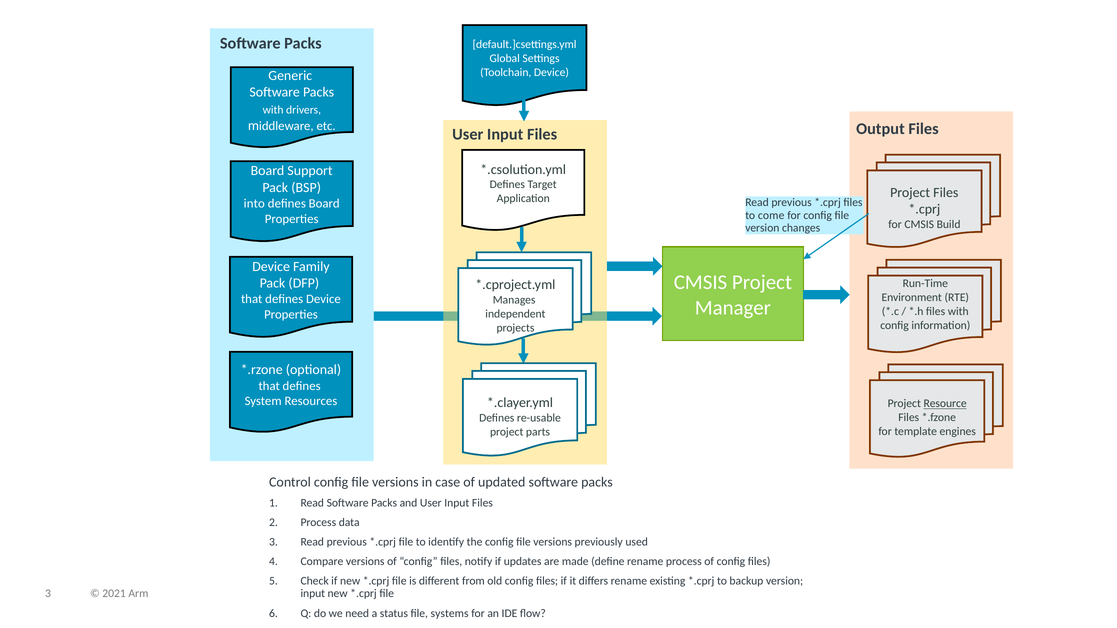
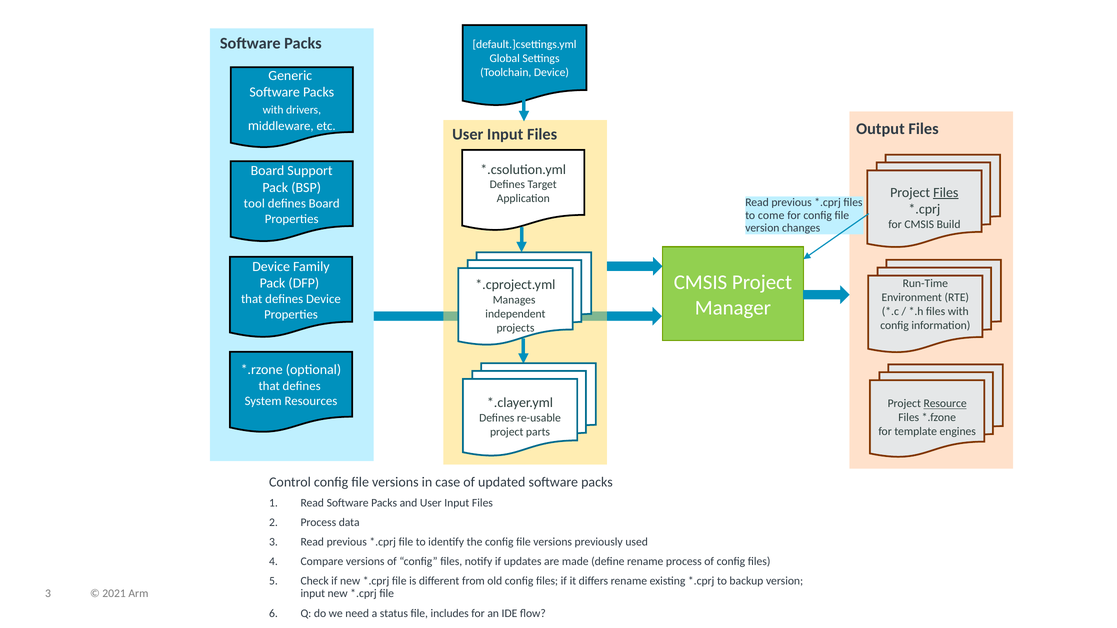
Files underline: none -> present (946, 193)
into: into -> tool (254, 204)
systems: systems -> includes (450, 614)
